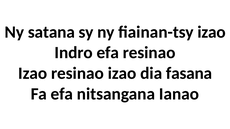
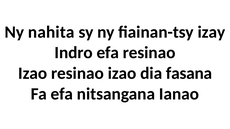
satana: satana -> nahita (51, 32)
fiainan-tsy izao: izao -> izay (211, 32)
